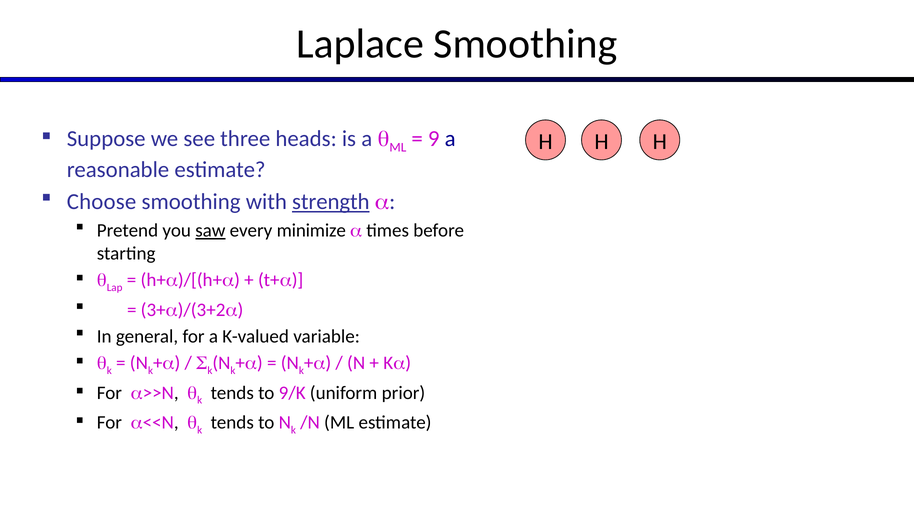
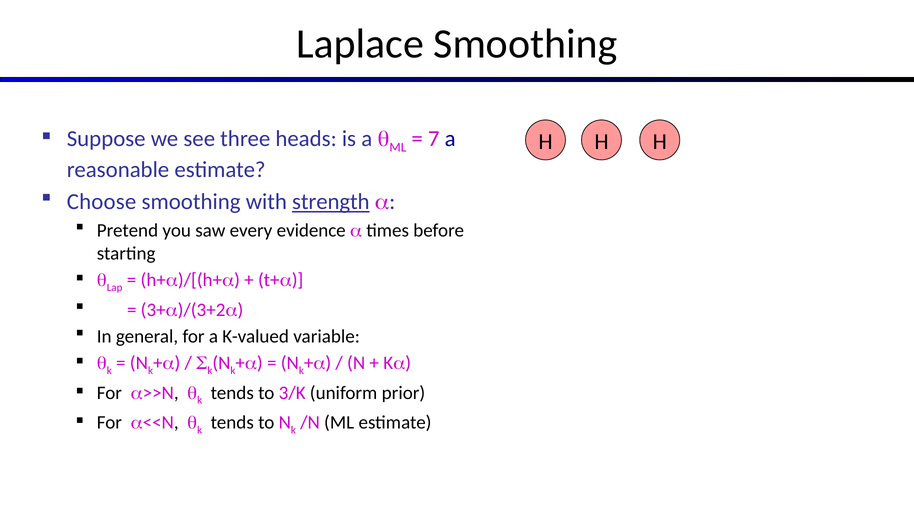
9: 9 -> 7 (434, 139)
saw underline: present -> none (210, 231)
minimize: minimize -> evidence (311, 231)
9/K: 9/K -> 3/K (292, 393)
